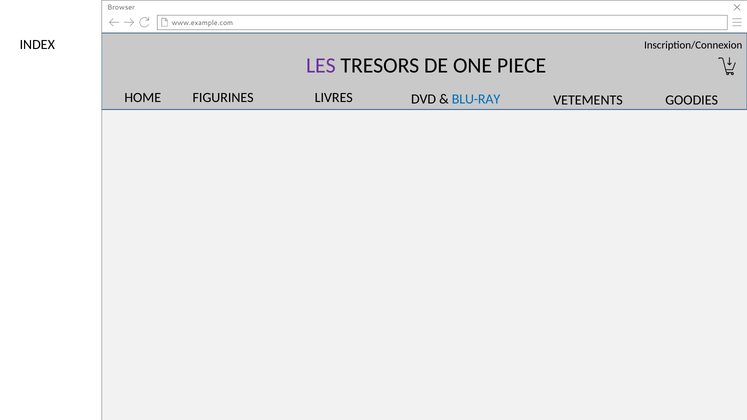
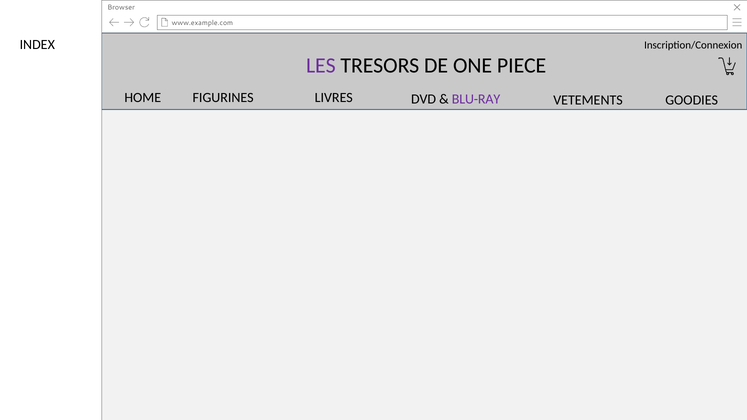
BLU-RAY colour: blue -> purple (476, 99)
